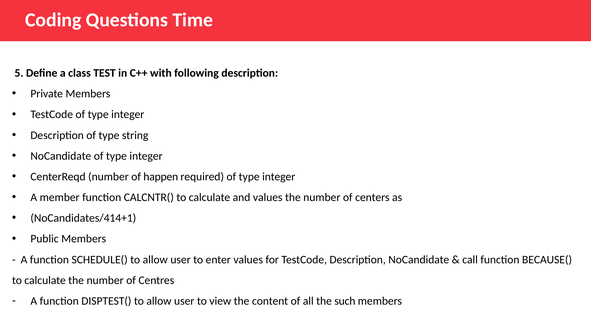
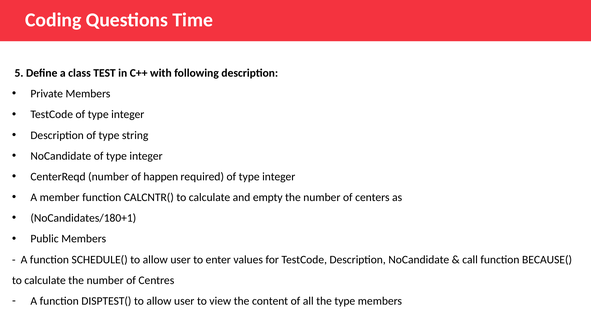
and values: values -> empty (268, 197)
NoCandidates/414+1: NoCandidates/414+1 -> NoCandidates/180+1 (83, 218)
the such: such -> type (345, 300)
